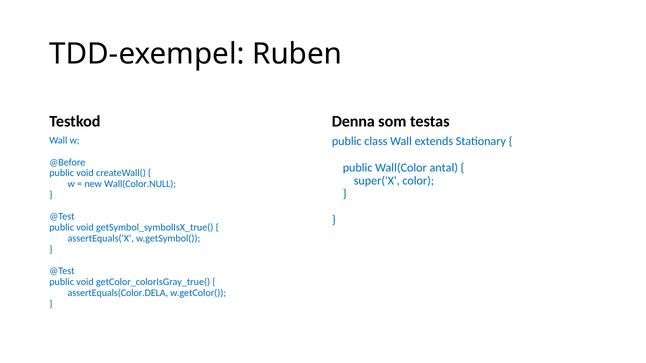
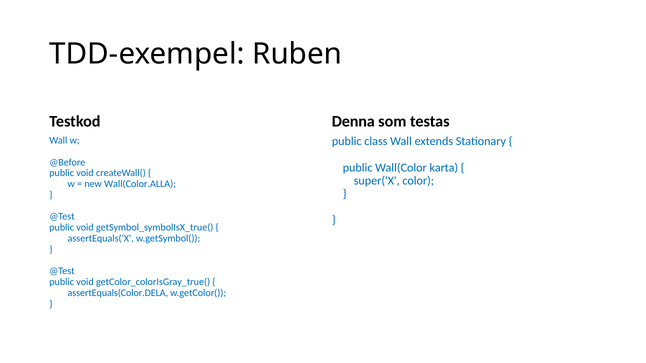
antal: antal -> karta (444, 168)
Wall(Color.NULL: Wall(Color.NULL -> Wall(Color.ALLA (140, 184)
